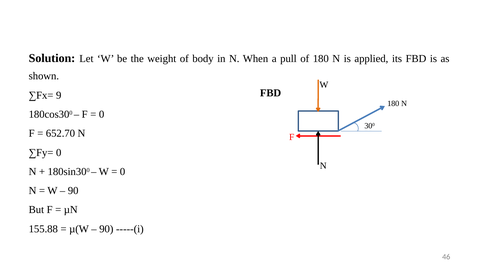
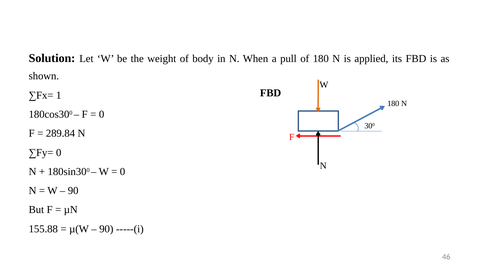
9: 9 -> 1 (59, 95)
652.70: 652.70 -> 289.84 (60, 134)
